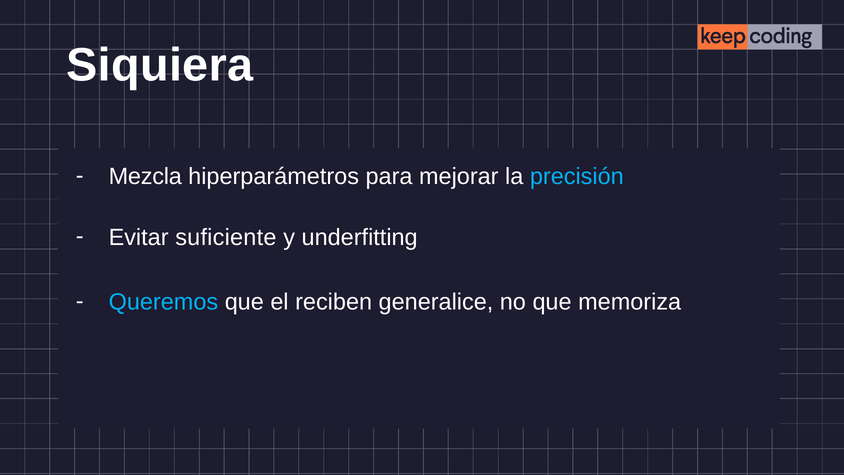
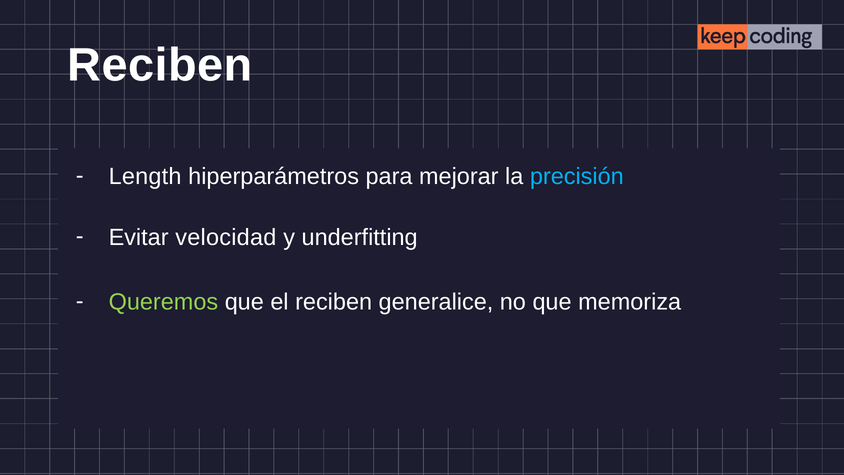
Siquiera: Siquiera -> Reciben (160, 65)
Mezcla: Mezcla -> Length (145, 177)
suficiente: suficiente -> velocidad (226, 237)
Queremos colour: light blue -> light green (163, 302)
